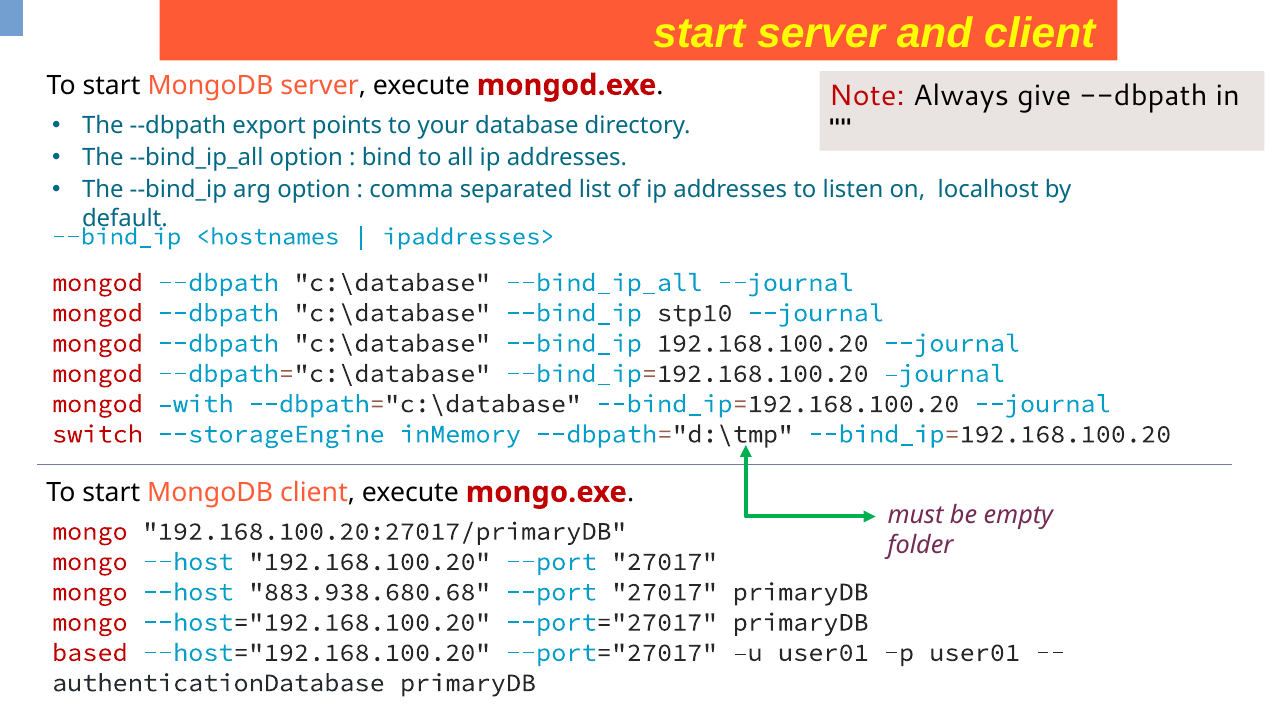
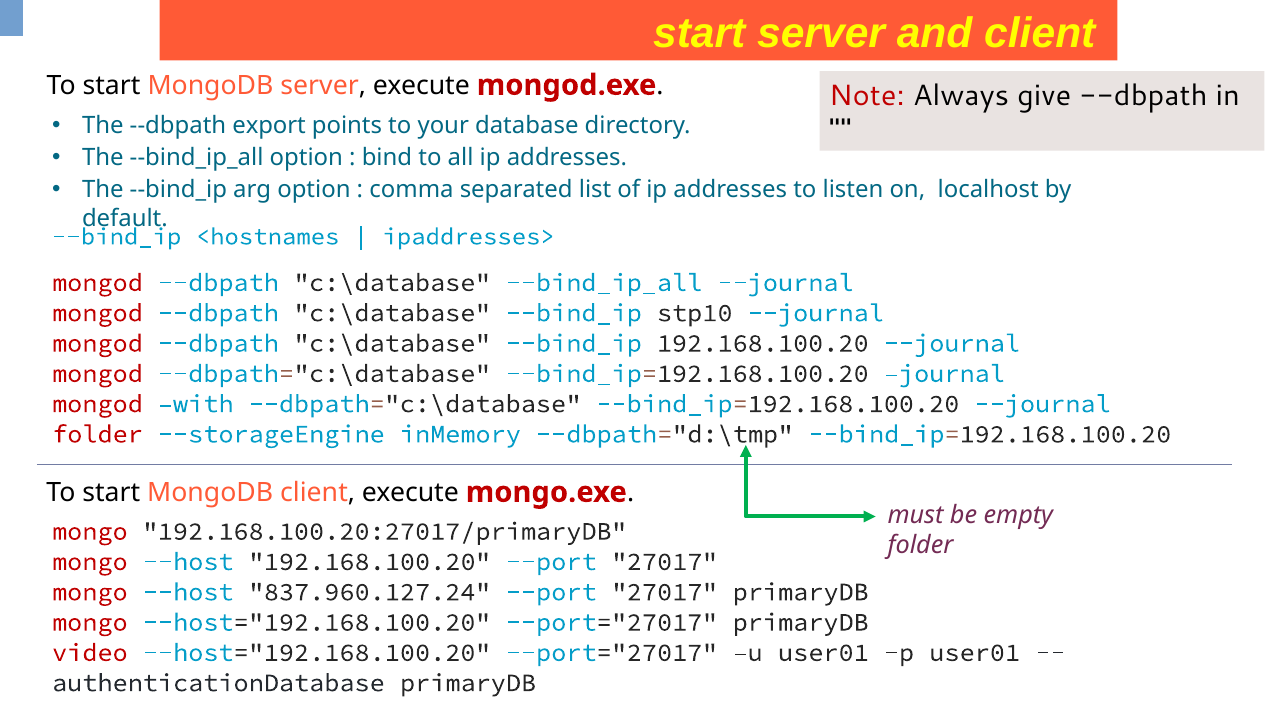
switch: switch -> folder (98, 434)
883.938.680.68: 883.938.680.68 -> 837.960.127.24 (370, 592)
based: based -> video (90, 653)
